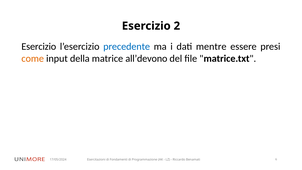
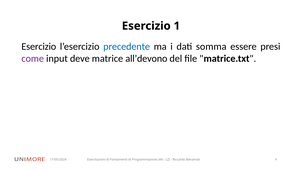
2: 2 -> 1 (177, 26)
mentre: mentre -> somma (211, 46)
come colour: orange -> purple (33, 59)
della: della -> deve (80, 59)
